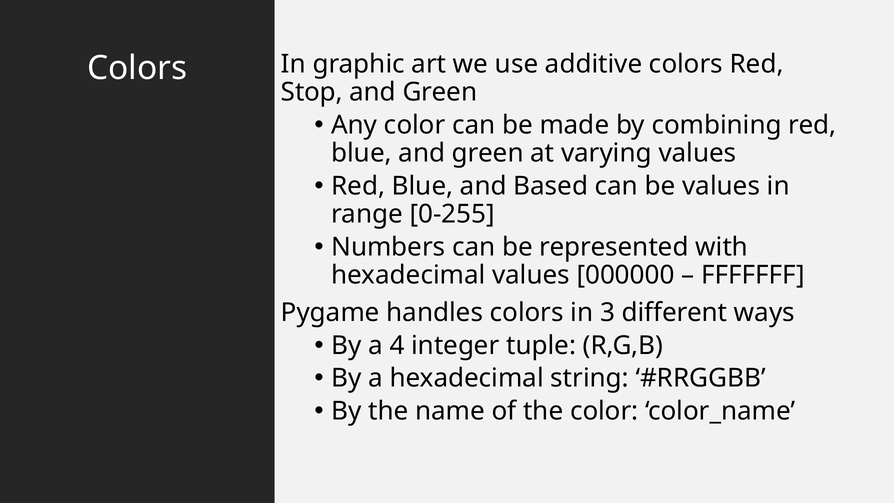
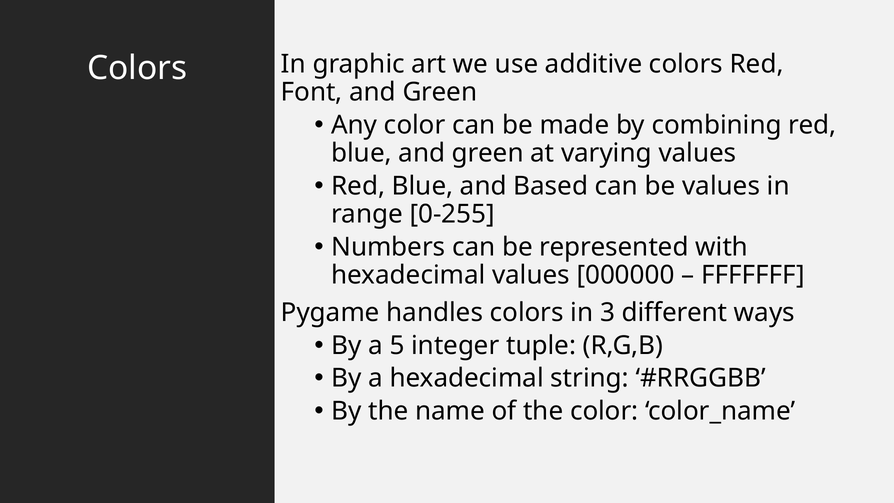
Stop: Stop -> Font (312, 92)
4: 4 -> 5 (397, 345)
